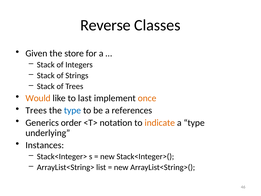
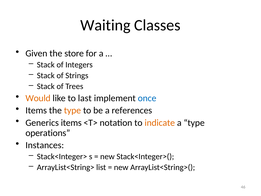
Reverse: Reverse -> Waiting (105, 25)
once colour: orange -> blue (147, 98)
Trees: Trees -> Items (36, 110)
type colour: blue -> orange (72, 110)
Generics order: order -> items (71, 123)
underlying: underlying -> operations (48, 133)
